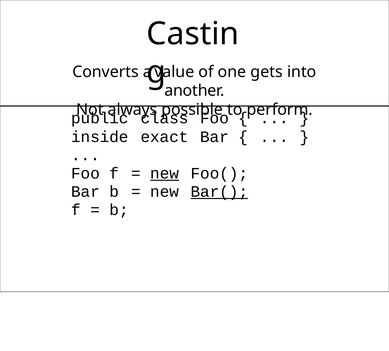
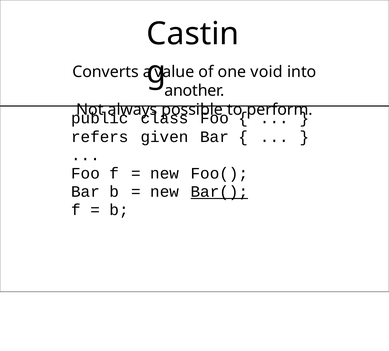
gets: gets -> void (267, 72)
inside: inside -> refers (100, 137)
exact: exact -> given (165, 137)
new underline: present -> none (165, 173)
